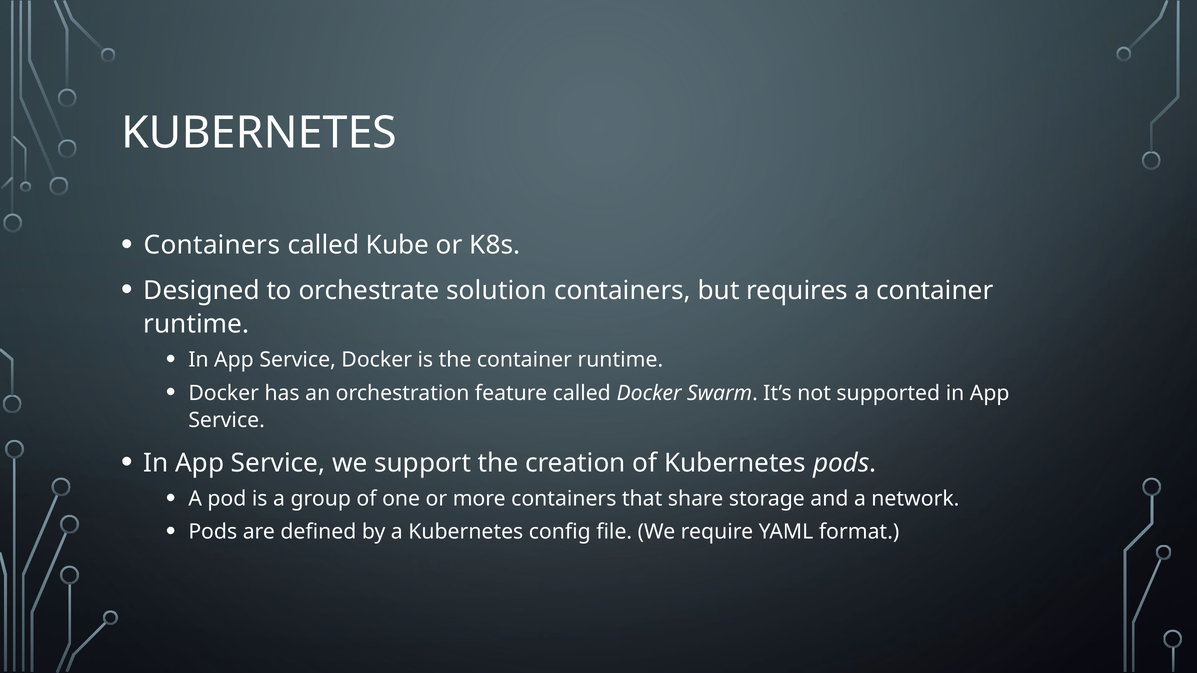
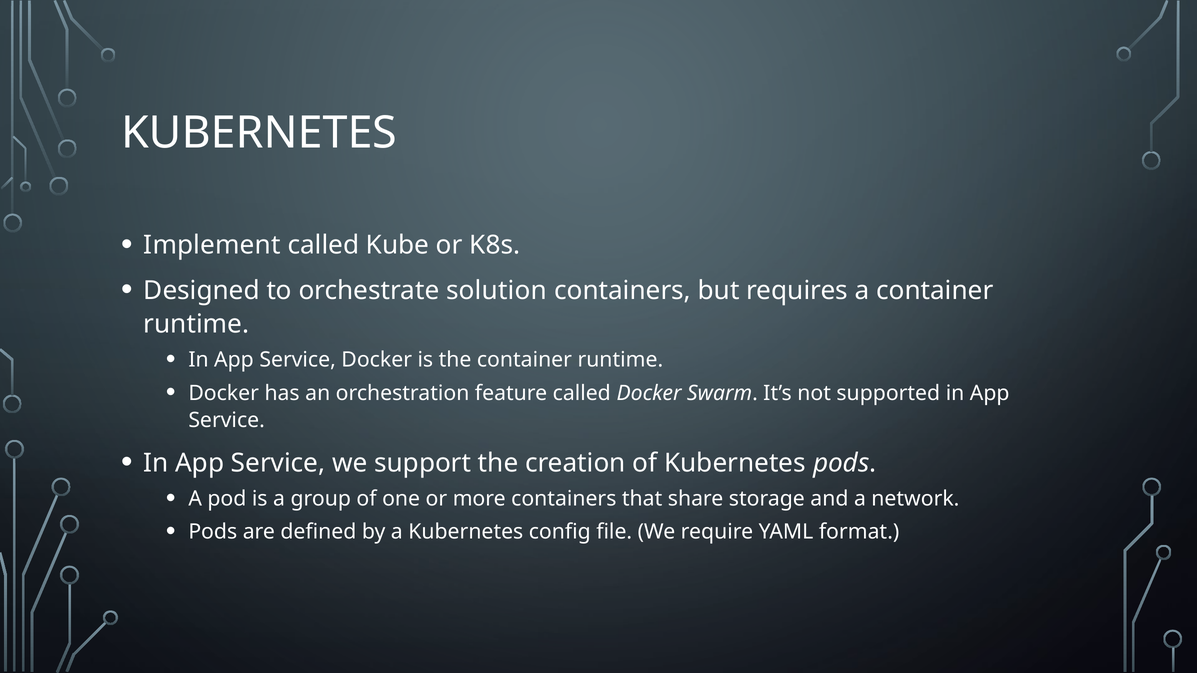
Containers: Containers -> Implement (212, 245)
